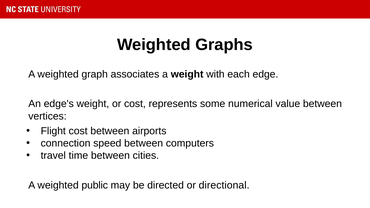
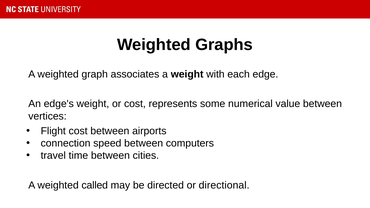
public: public -> called (95, 185)
